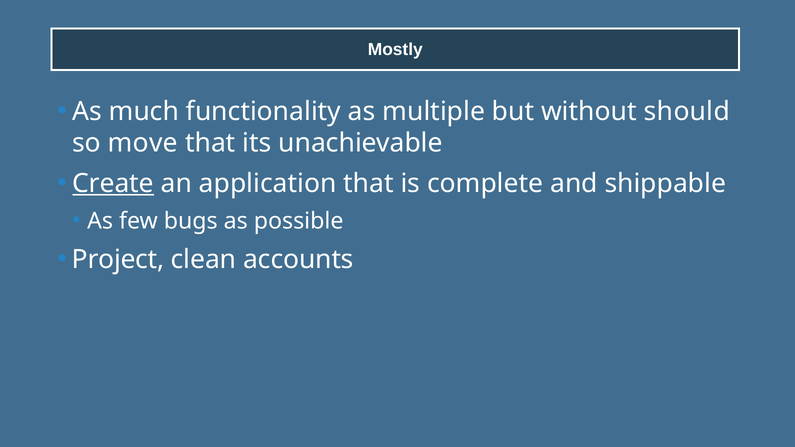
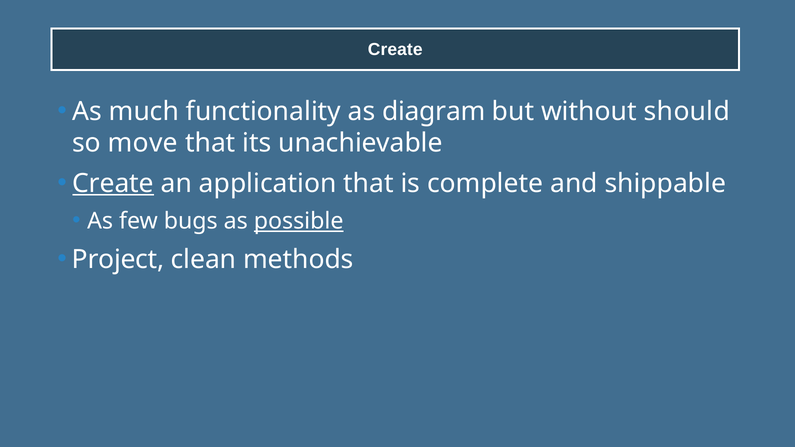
Mostly: Mostly -> Create (395, 50)
multiple: multiple -> diagram (434, 111)
possible underline: none -> present (299, 221)
accounts: accounts -> methods (298, 260)
